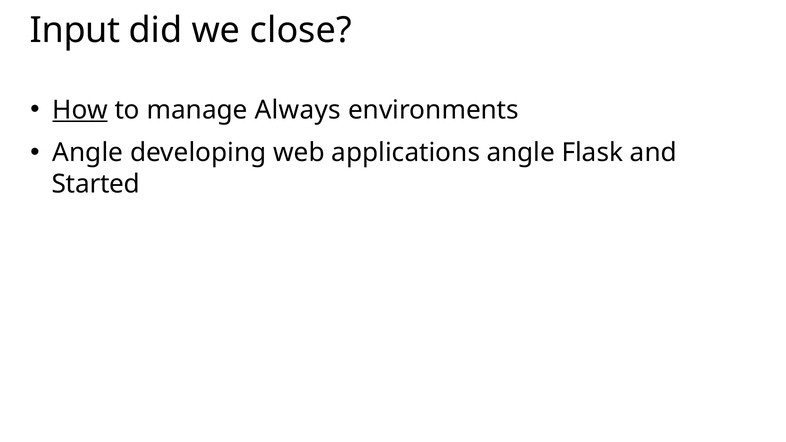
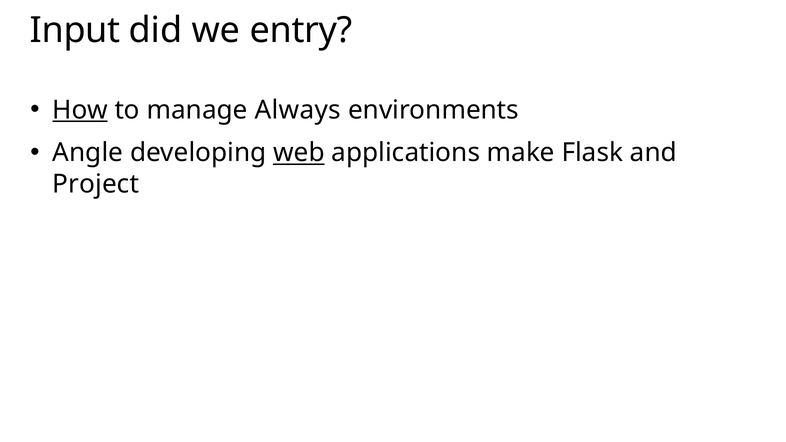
close: close -> entry (301, 30)
web underline: none -> present (299, 153)
applications angle: angle -> make (521, 153)
Started: Started -> Project (96, 184)
